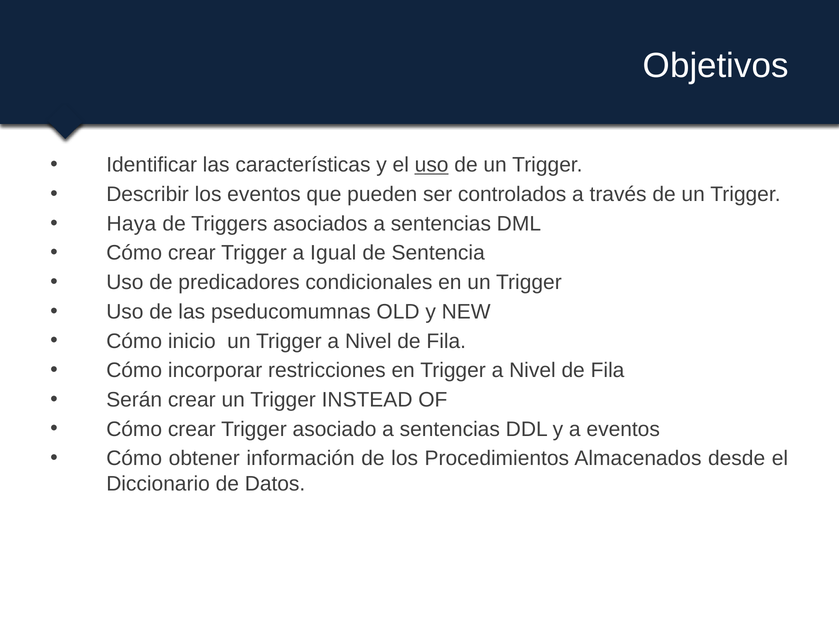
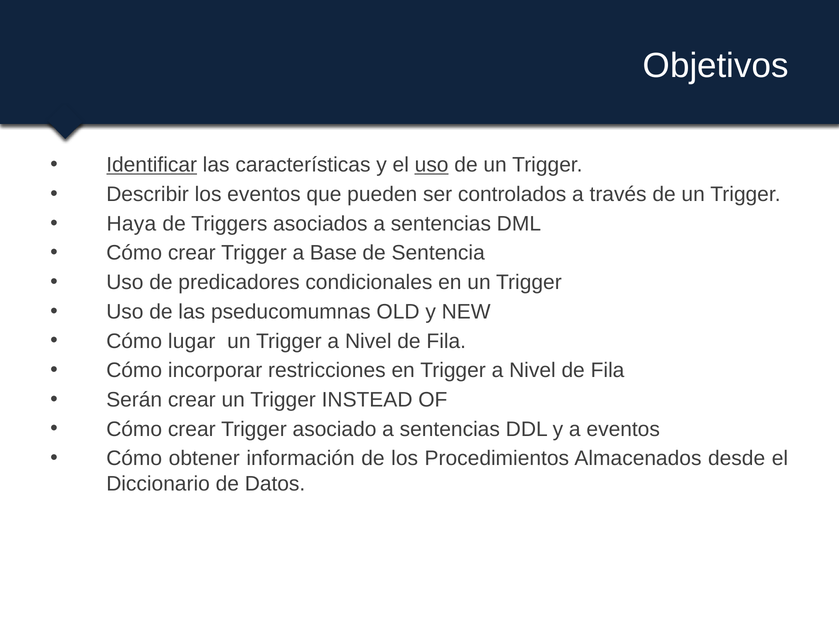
Identificar underline: none -> present (152, 165)
Igual: Igual -> Base (333, 253)
inicio: inicio -> lugar (192, 341)
